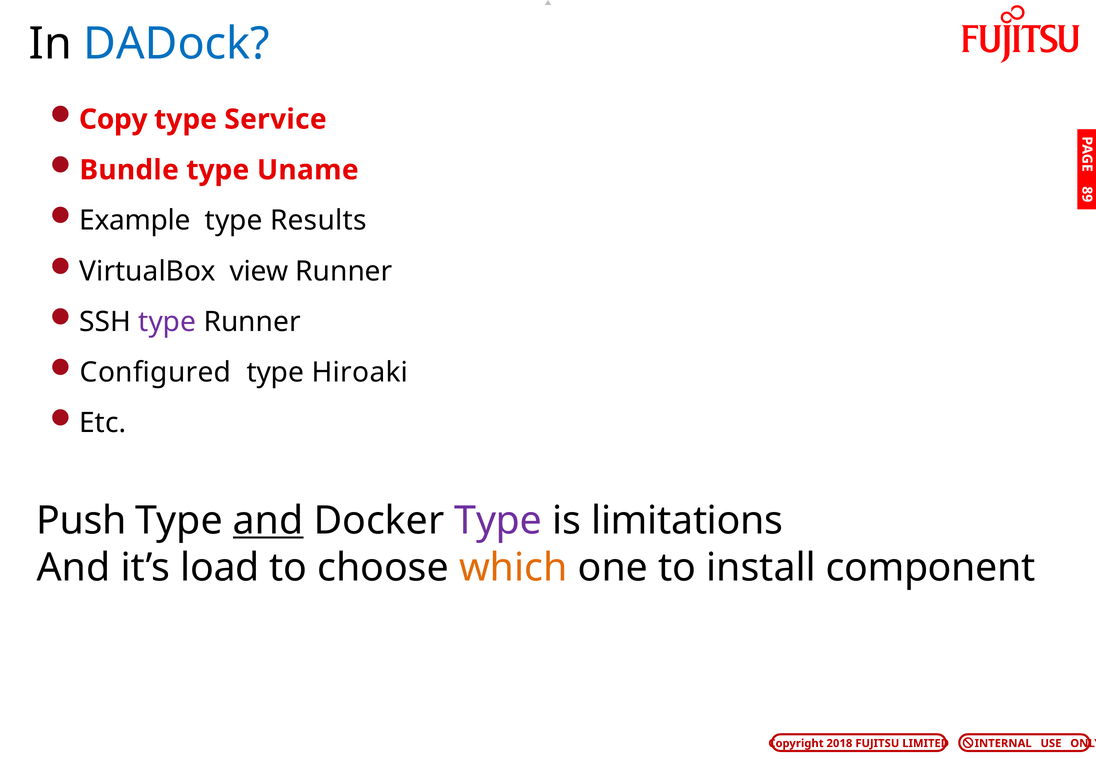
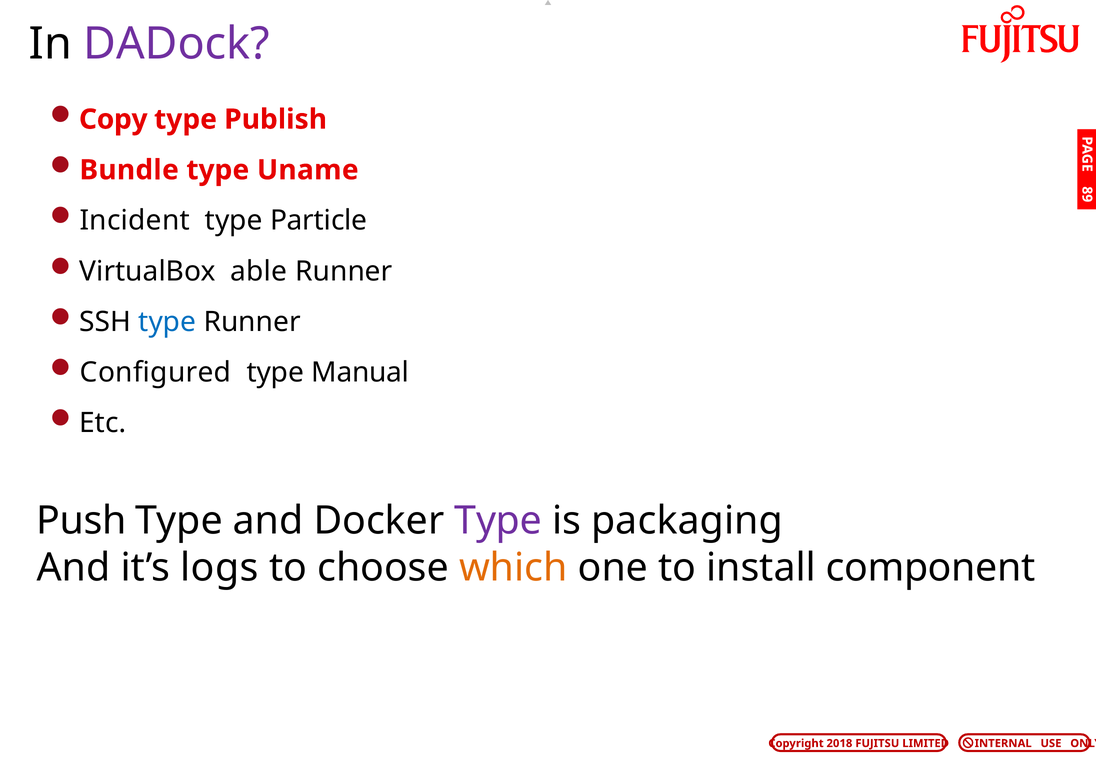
DADock colour: blue -> purple (176, 44)
Service: Service -> Publish (276, 119)
Example: Example -> Incident (135, 221)
Results: Results -> Particle (319, 221)
view: view -> able (259, 271)
type colour: purple -> blue (167, 322)
Hiroaki: Hiroaki -> Manual (360, 372)
and underline: present -> none (268, 520)
limitations: limitations -> packaging (687, 520)
load: load -> logs (220, 568)
